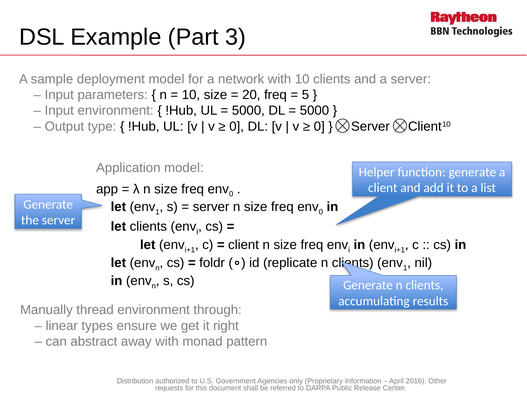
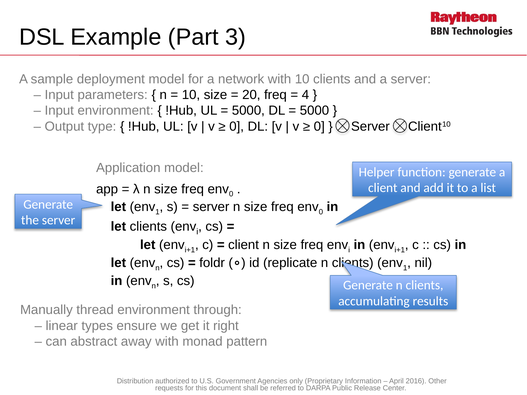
5: 5 -> 4 (305, 95)
